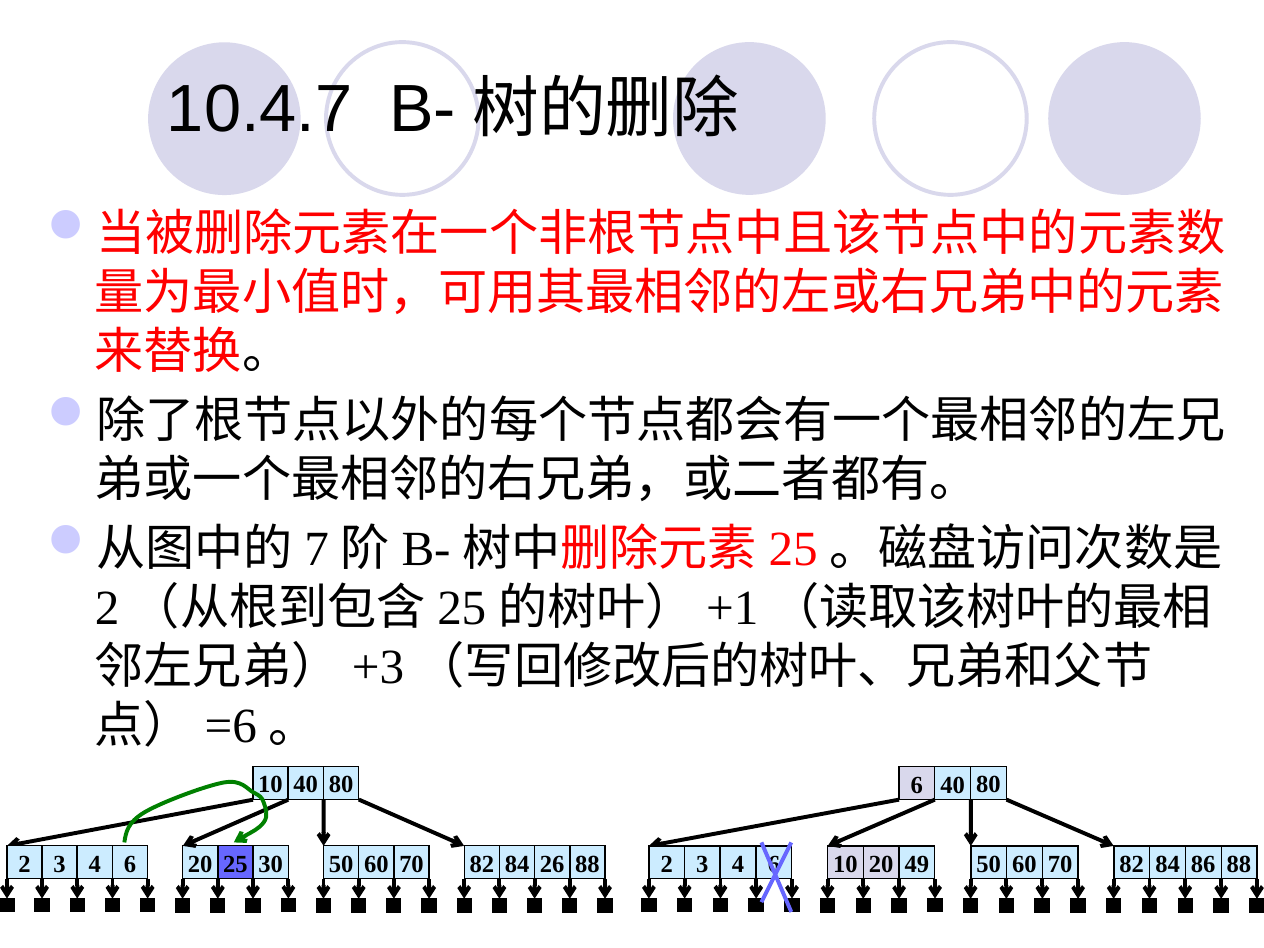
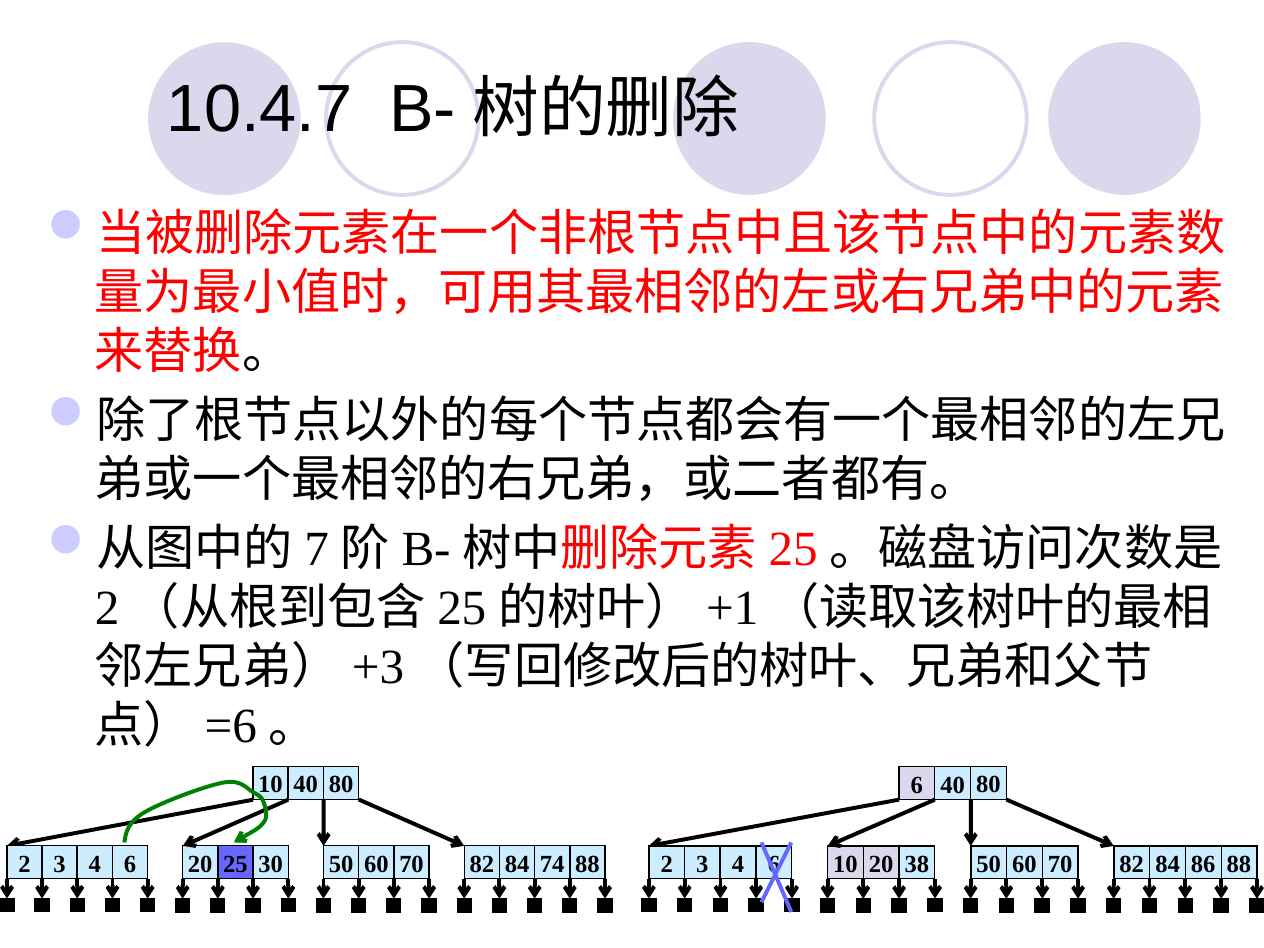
26: 26 -> 74 (552, 864)
49: 49 -> 38 (917, 864)
